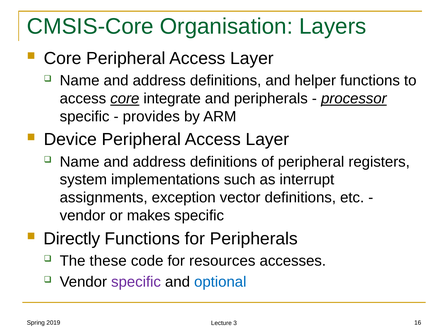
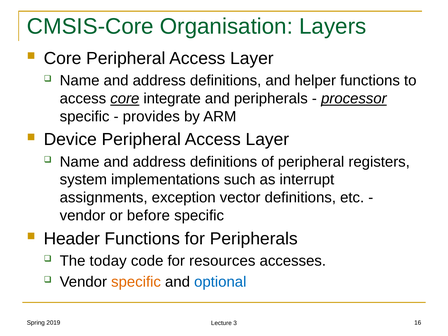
makes: makes -> before (148, 216)
Directly: Directly -> Header (72, 239)
these: these -> today (108, 261)
specific colour: purple -> orange (136, 282)
